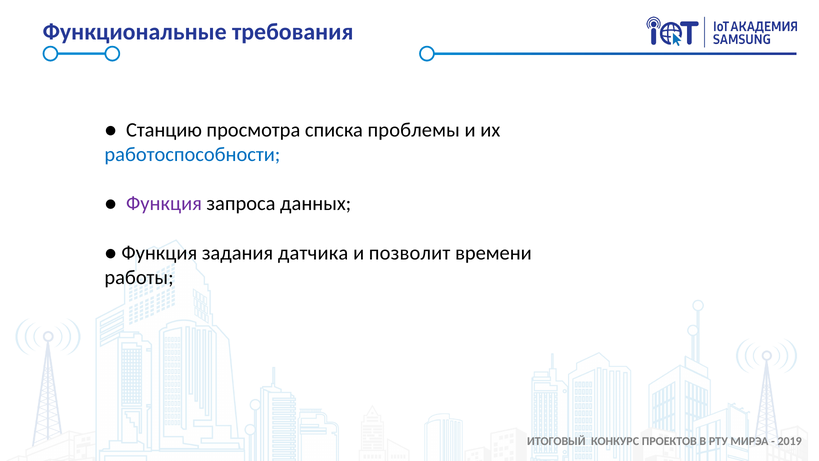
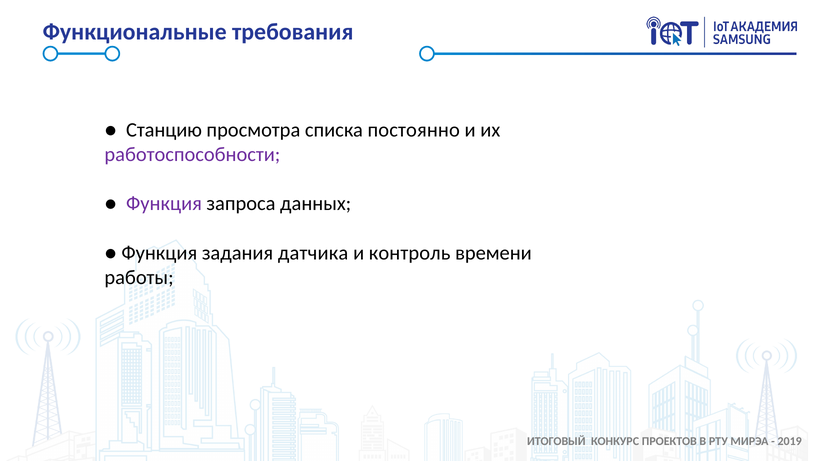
проблемы: проблемы -> постоянно (414, 130)
работоспособности colour: blue -> purple (192, 154)
позволит: позволит -> контроль (410, 253)
